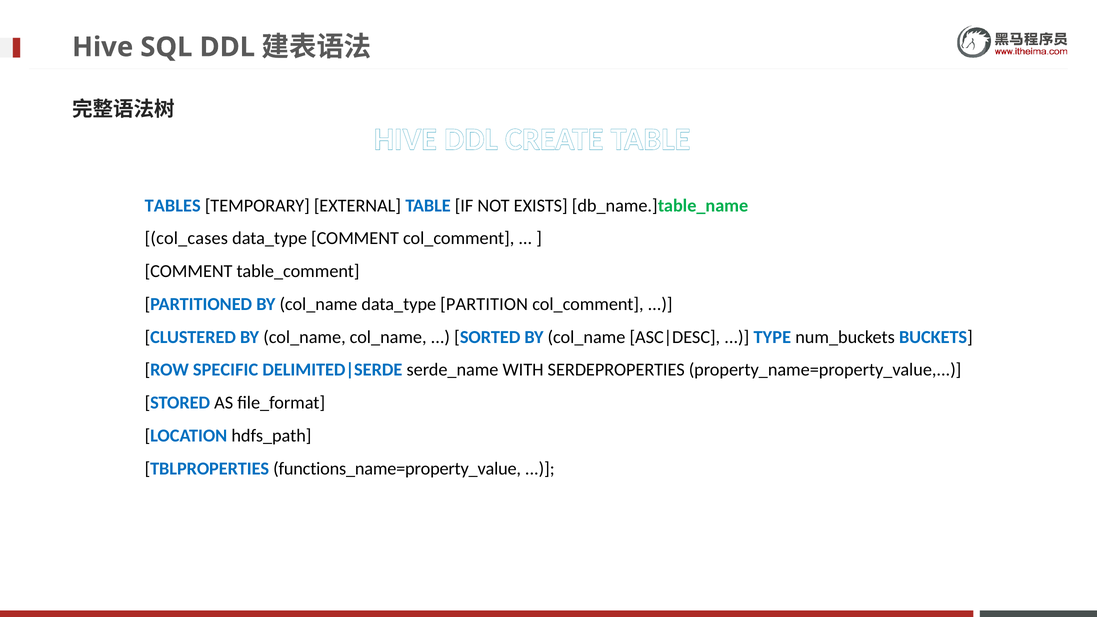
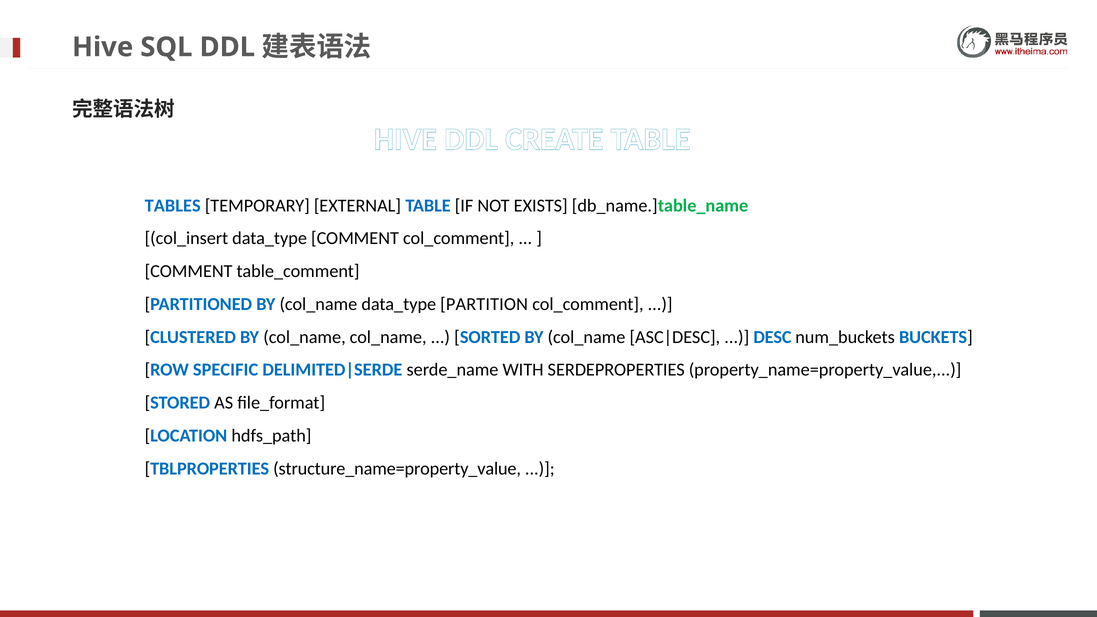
col_cases: col_cases -> col_insert (186, 238)
TYPE: TYPE -> DESC (772, 337)
functions_name=property_value: functions_name=property_value -> structure_name=property_value (397, 469)
